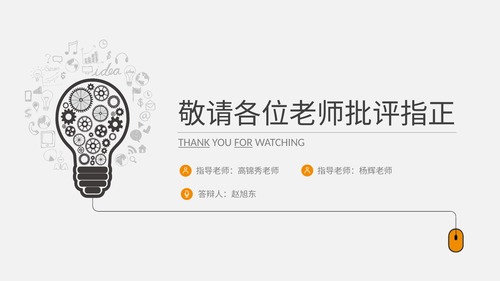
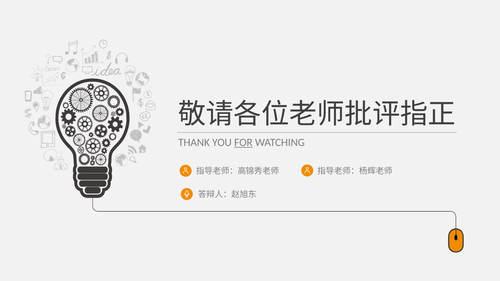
THANK underline: present -> none (194, 143)
